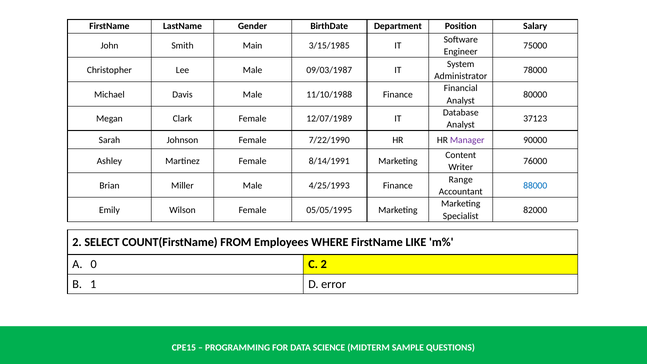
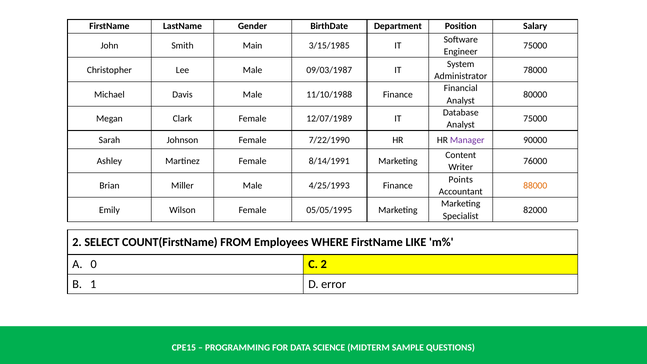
37123: 37123 -> 75000 (535, 119)
Range: Range -> Points (461, 179)
88000 colour: blue -> orange (535, 186)
